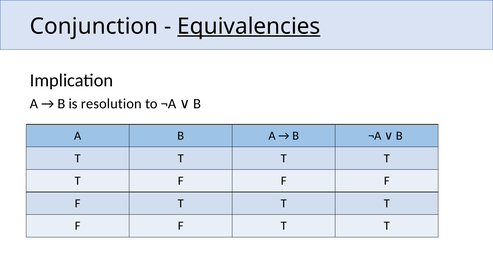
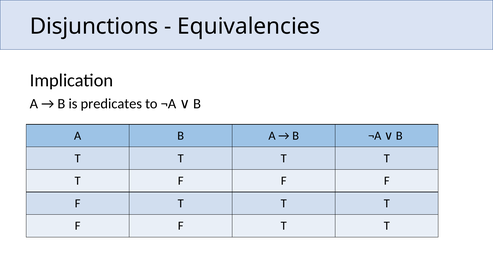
Conjunction: Conjunction -> Disjunctions (94, 26)
Equivalencies underline: present -> none (249, 26)
resolution: resolution -> predicates (111, 104)
